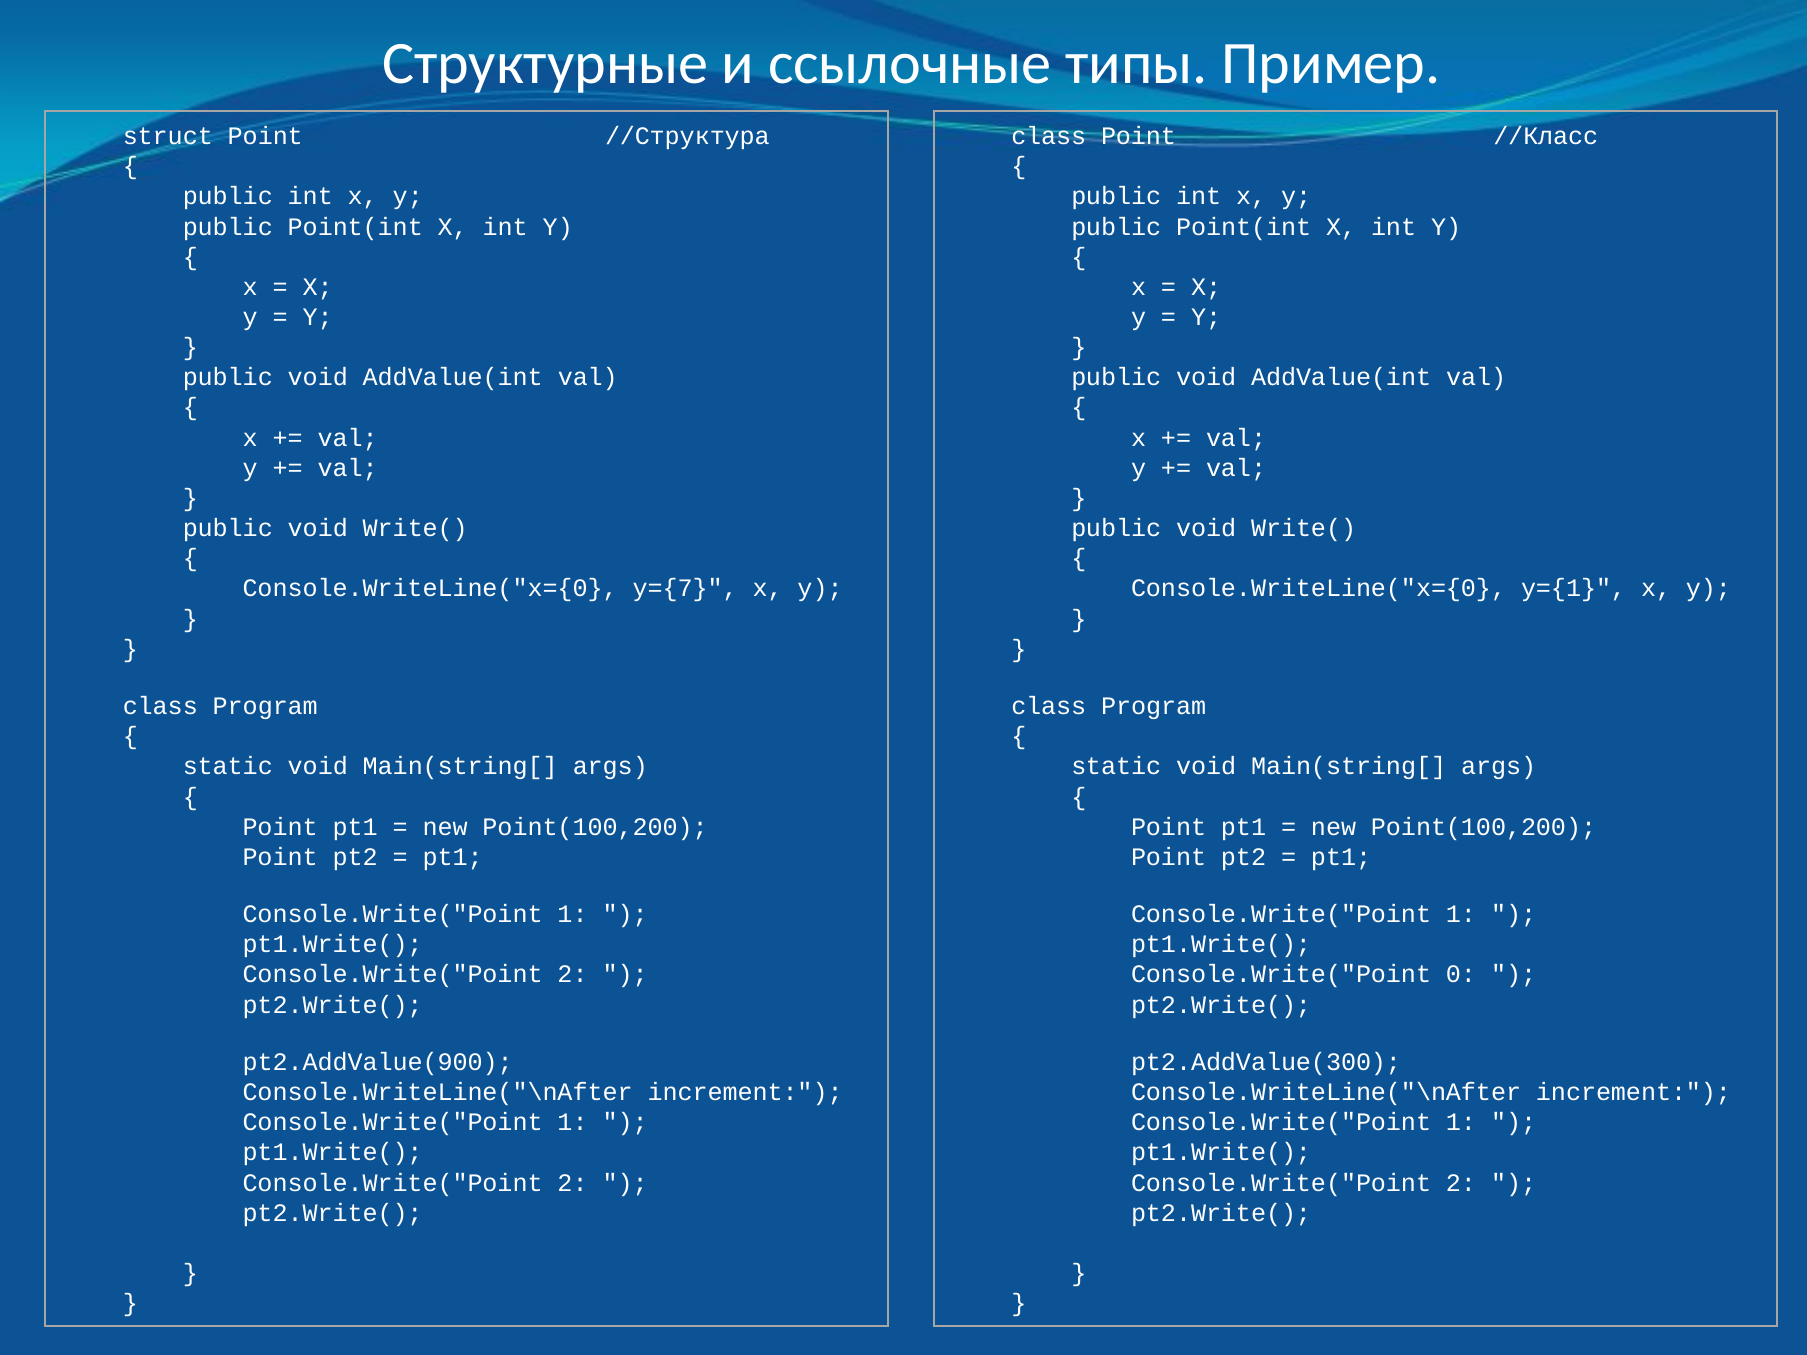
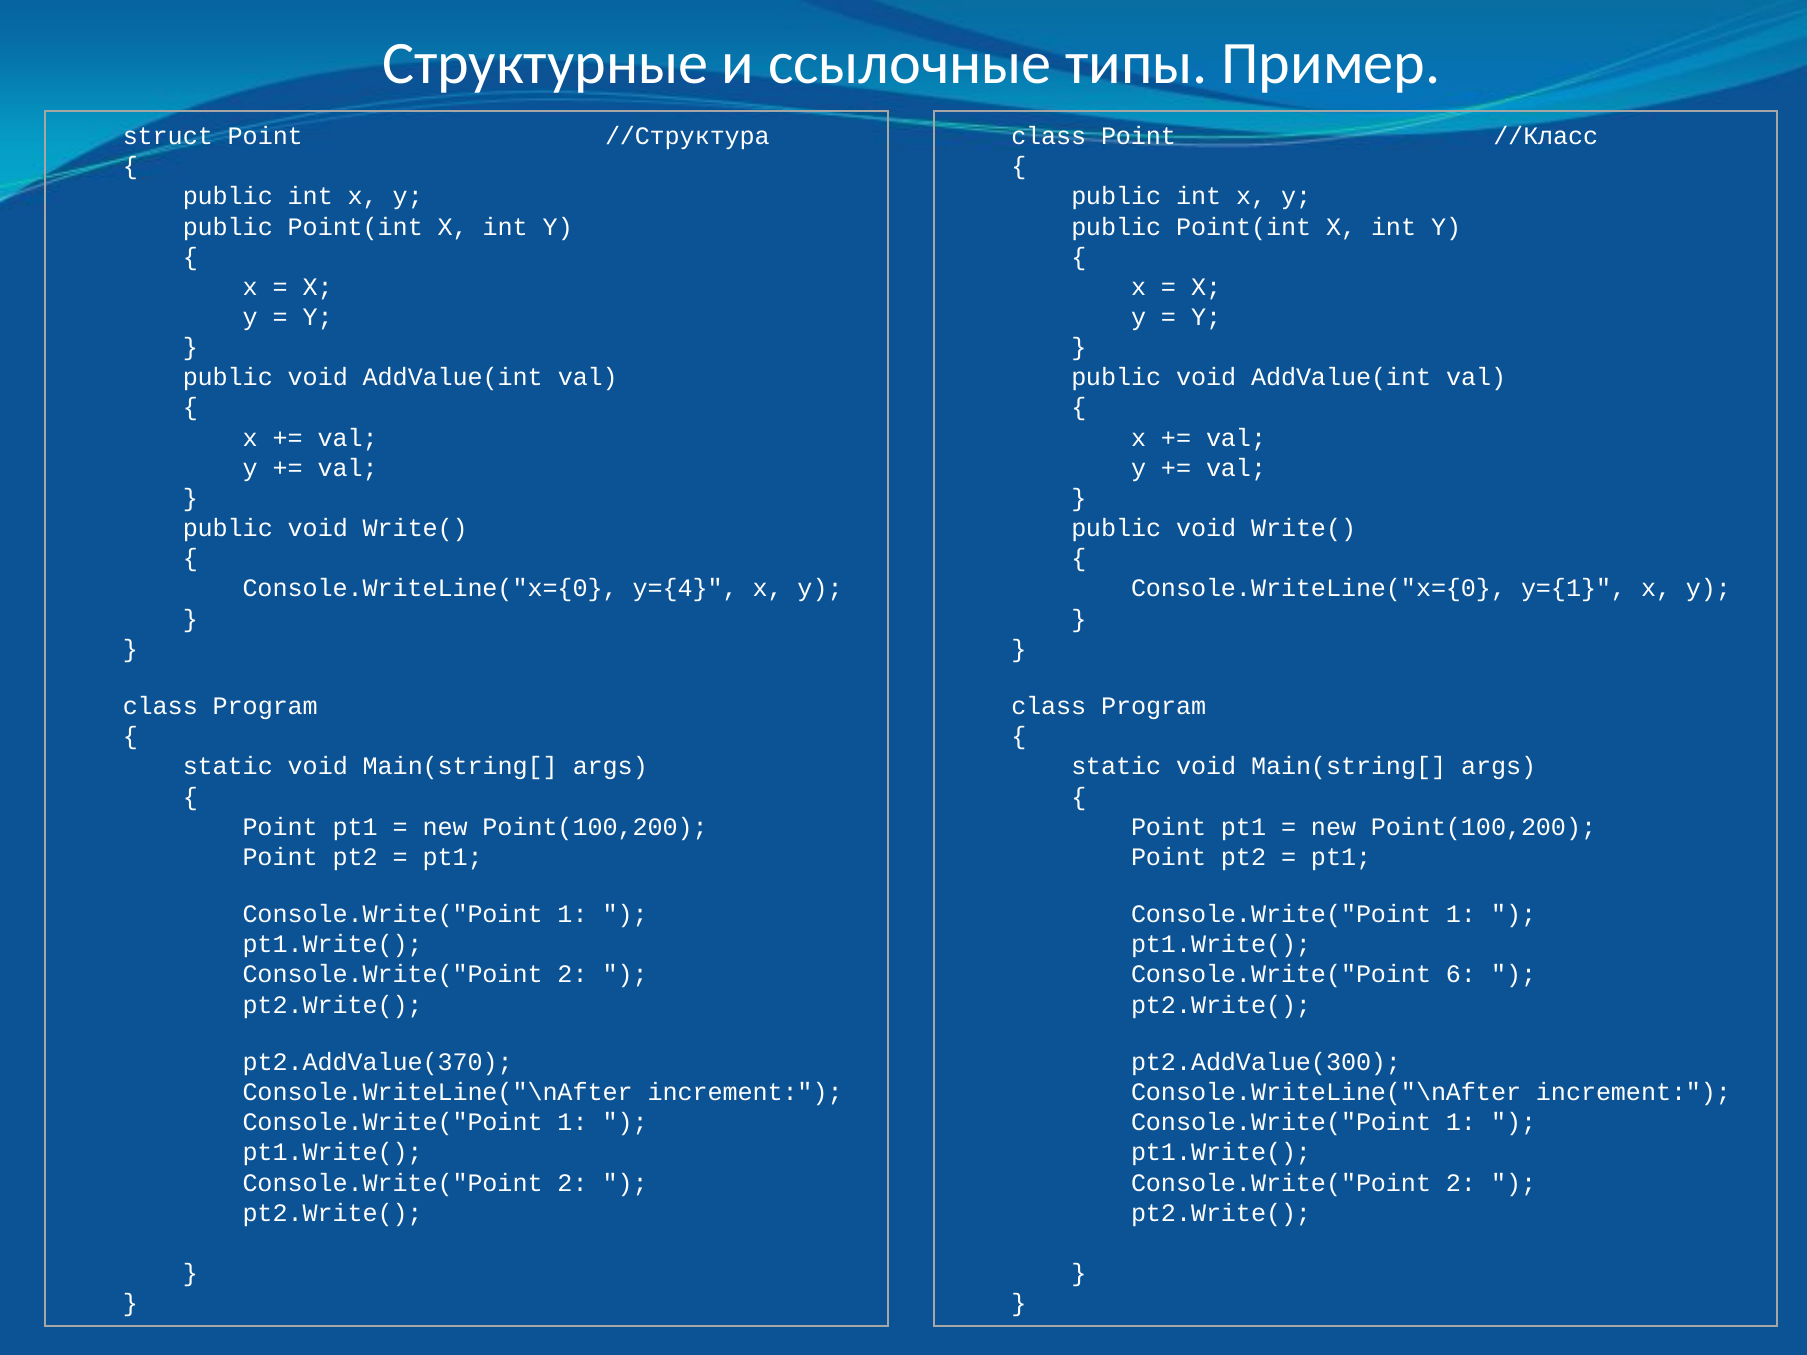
y={7: y={7 -> y={4 (685, 589)
0: 0 -> 6 (1461, 975)
pt2.AddValue(900: pt2.AddValue(900 -> pt2.AddValue(370 (378, 1062)
